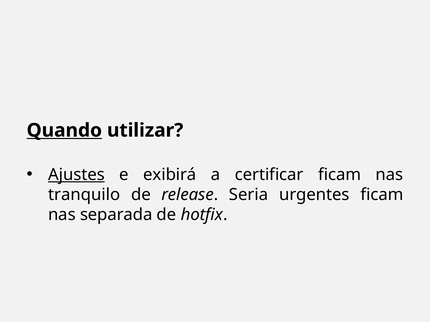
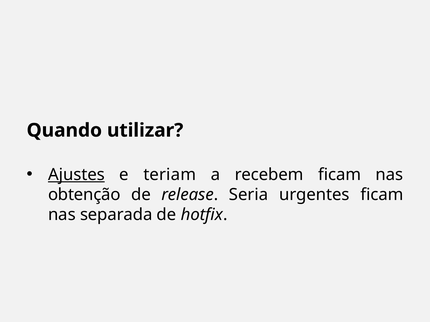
Quando underline: present -> none (64, 131)
exibirá: exibirá -> teriam (170, 175)
certificar: certificar -> recebem (269, 175)
tranquilo: tranquilo -> obtenção (84, 195)
